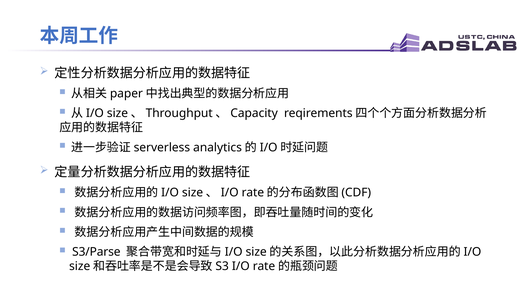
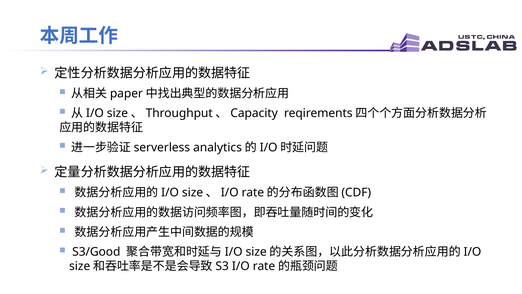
S3/Parse: S3/Parse -> S3/Good (96, 252)
